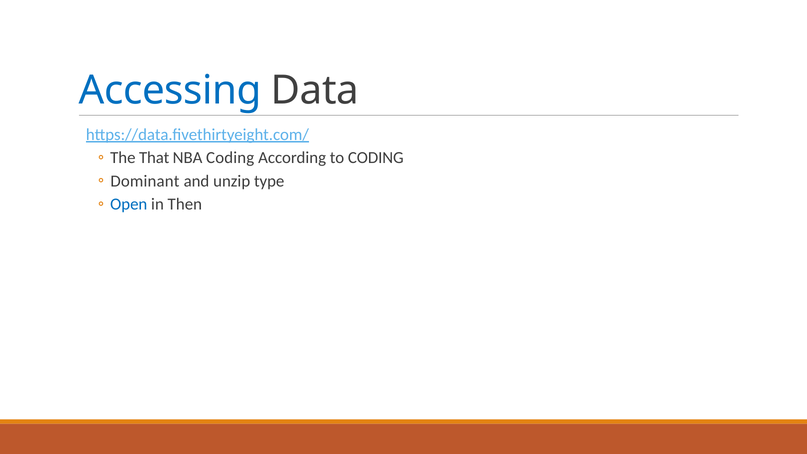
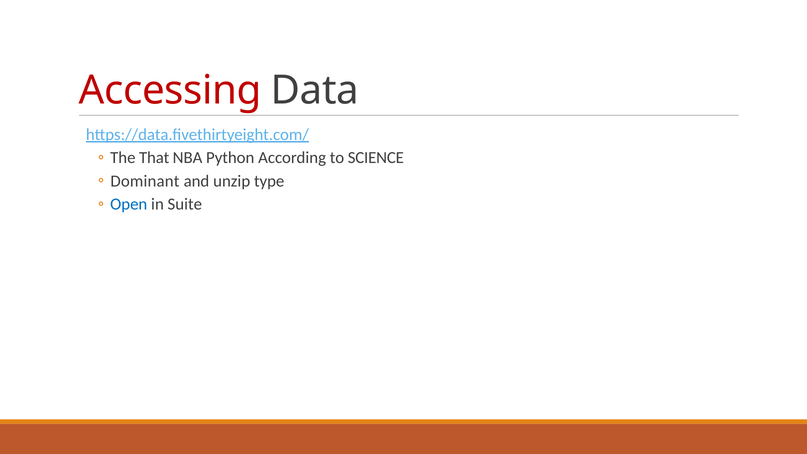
Accessing colour: blue -> red (170, 90)
NBA Coding: Coding -> Python (230, 158)
to CODING: CODING -> SCIENCE (376, 158)
Then: Then -> Suite (185, 204)
